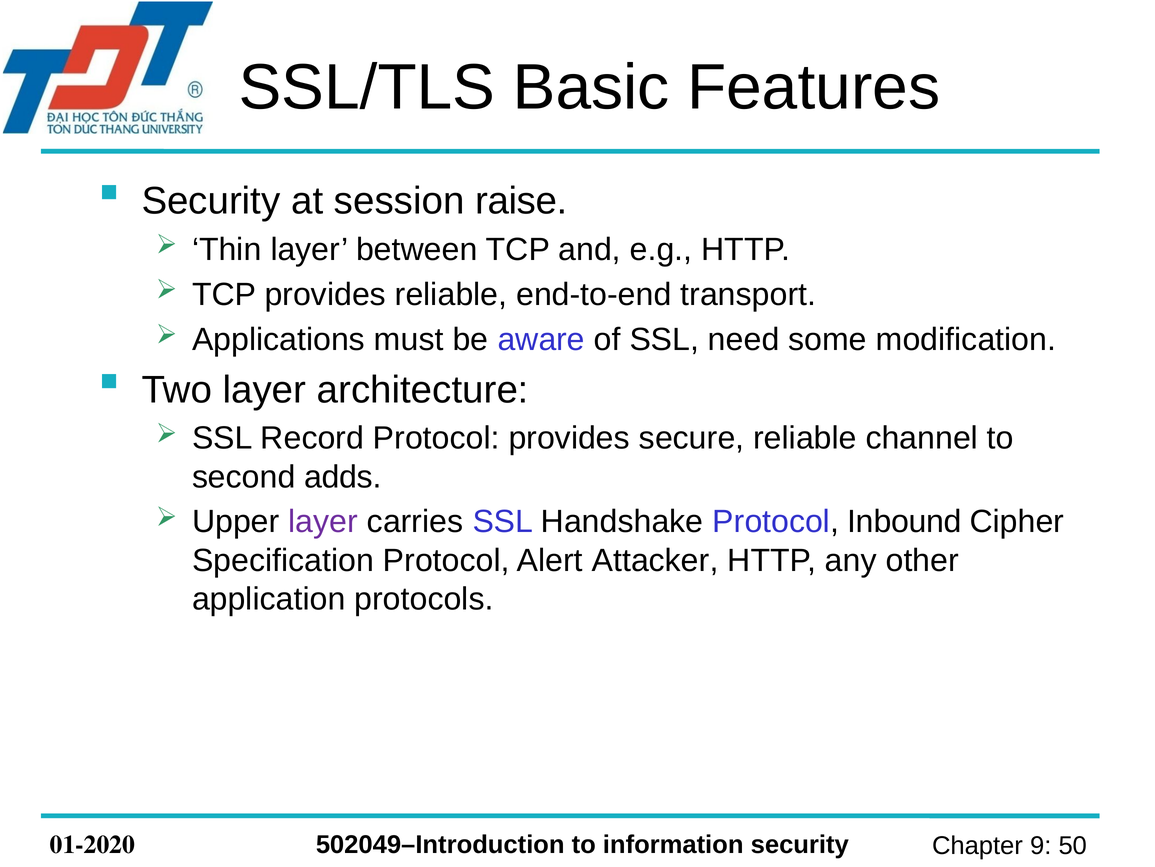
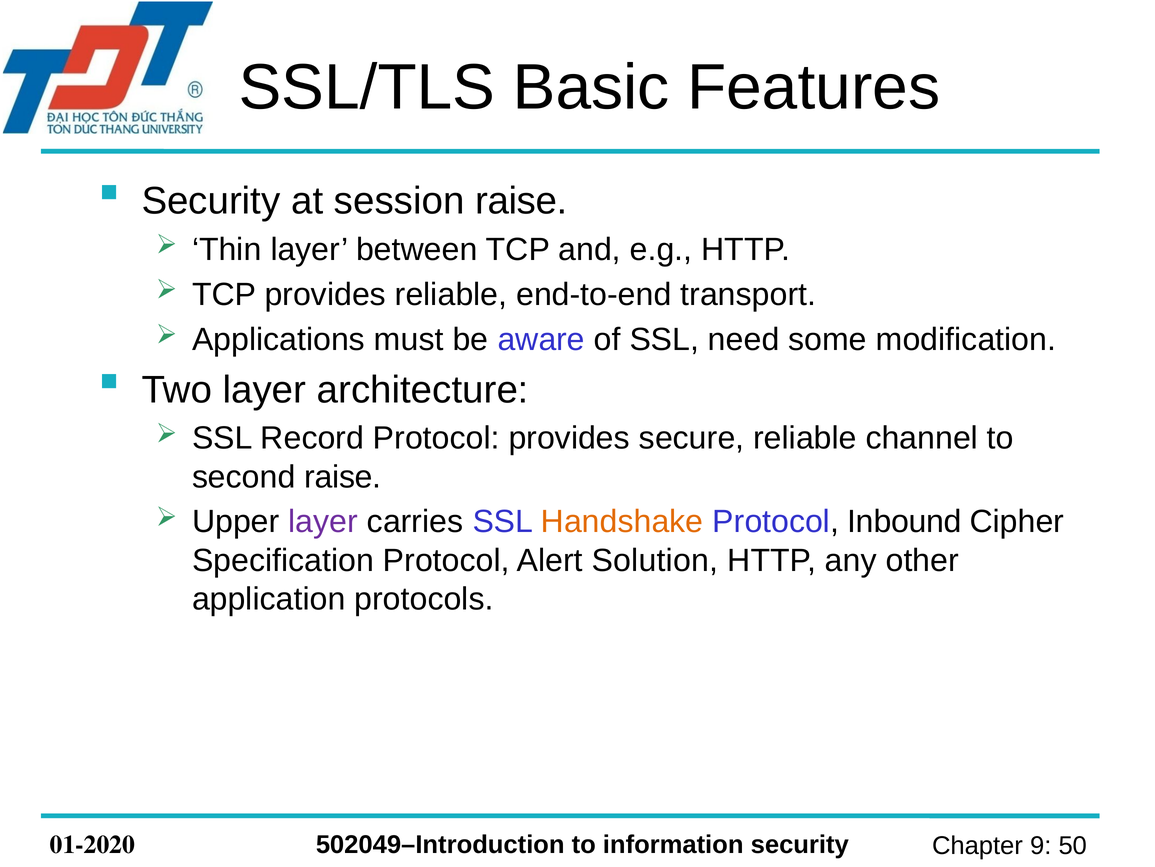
second adds: adds -> raise (343, 477)
Handshake colour: black -> orange (622, 521)
Attacker: Attacker -> Solution (655, 560)
